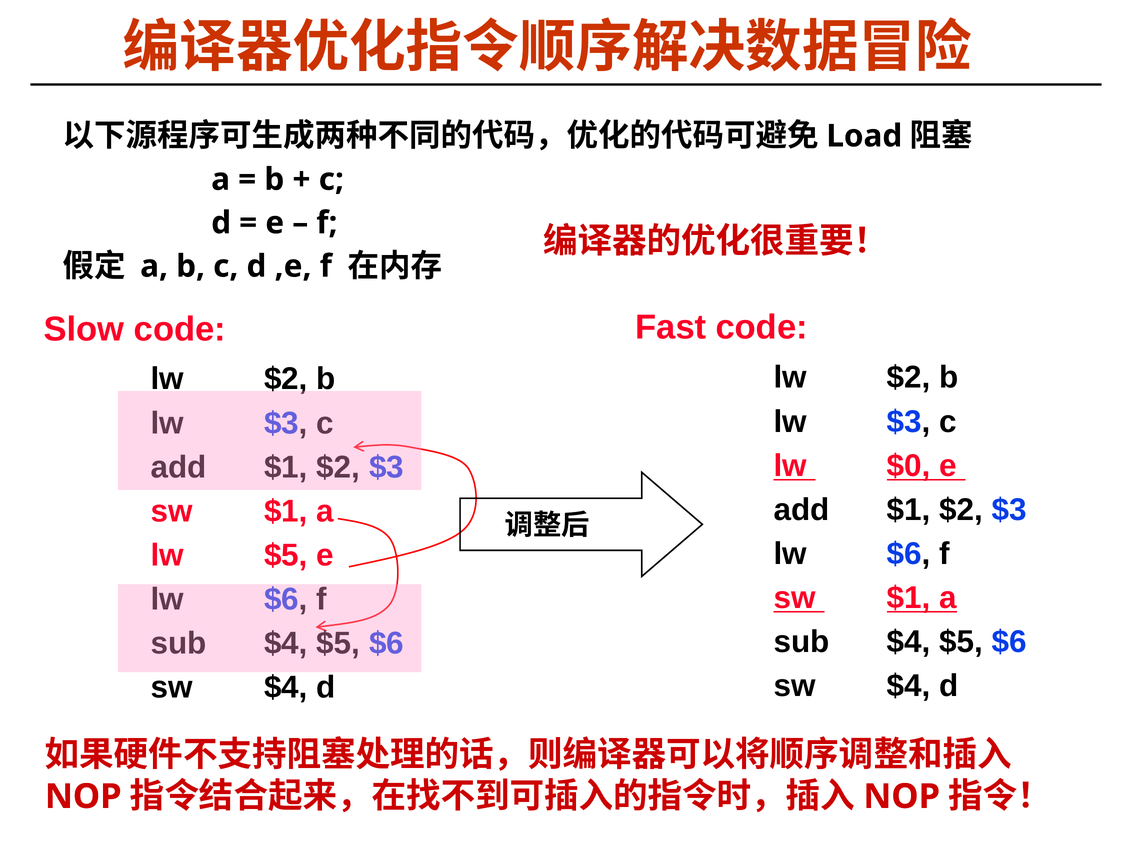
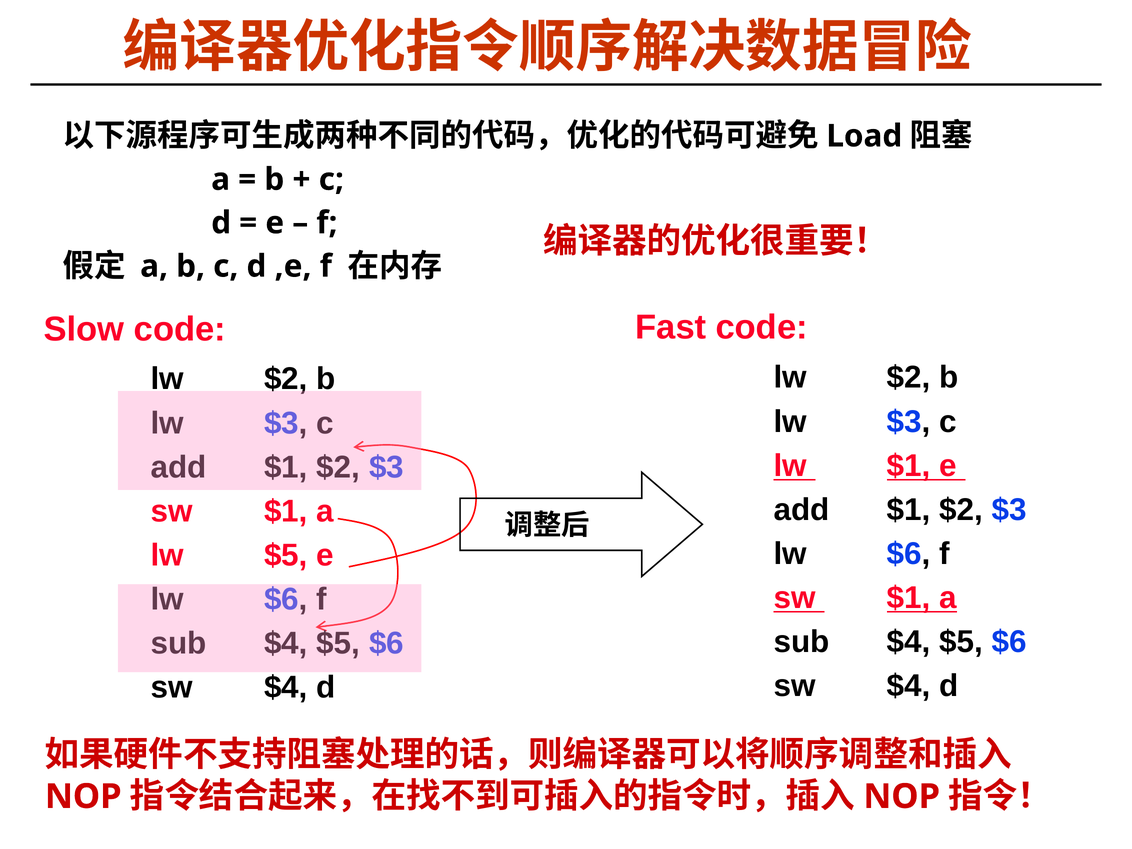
lw $0: $0 -> $1 (909, 466)
